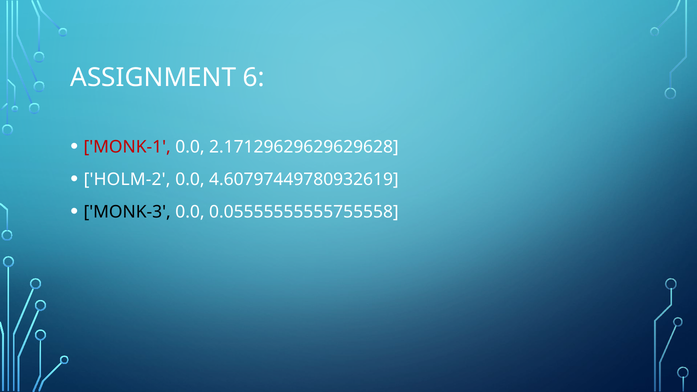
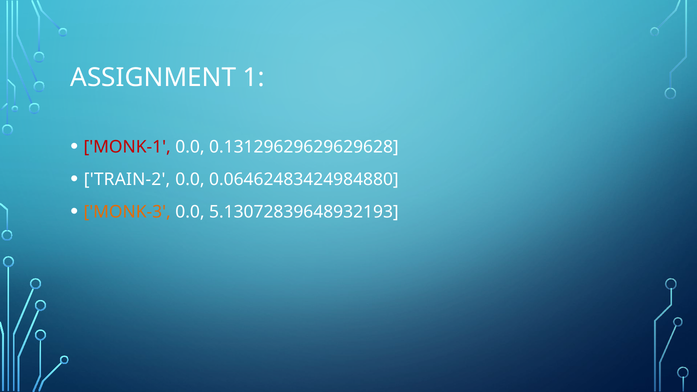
6: 6 -> 1 (254, 77)
2.17129629629629628: 2.17129629629629628 -> 0.13129629629629628 (304, 147)
HOLM-2: HOLM-2 -> TRAIN-2 (127, 179)
4.60797449780932619: 4.60797449780932619 -> 0.06462483424984880 (304, 179)
MONK-3 colour: black -> orange (127, 212)
0.05555555555755558: 0.05555555555755558 -> 5.13072839648932193 (304, 212)
